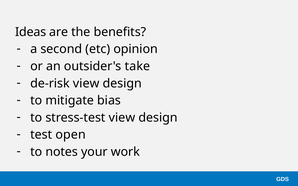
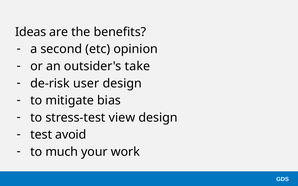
de-risk view: view -> user (86, 83)
open: open -> avoid (71, 135)
notes: notes -> much (62, 152)
